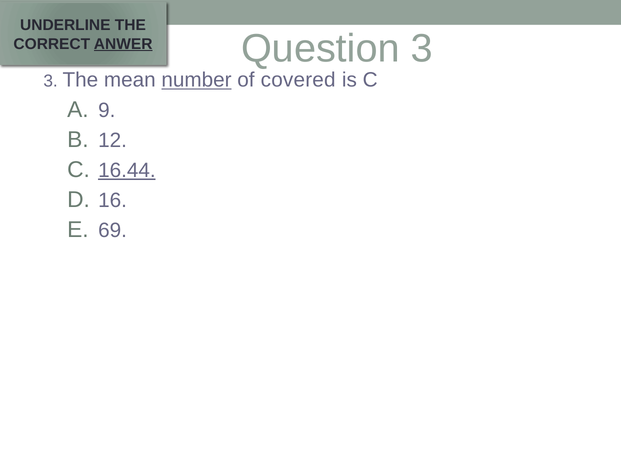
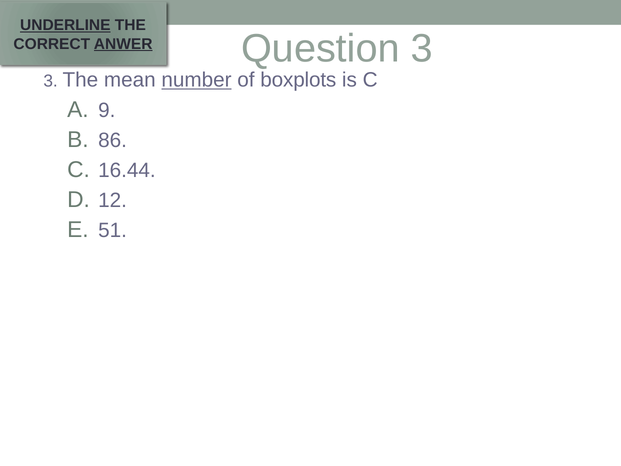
UNDERLINE underline: none -> present (65, 25)
covered: covered -> boxplots (298, 80)
12: 12 -> 86 (113, 140)
16.44 underline: present -> none (127, 170)
16: 16 -> 12 (113, 200)
69: 69 -> 51 (113, 230)
